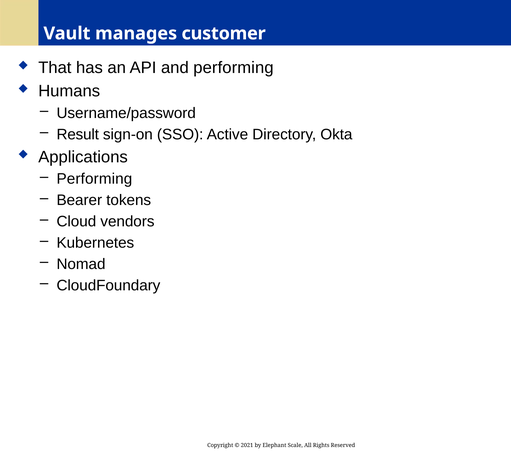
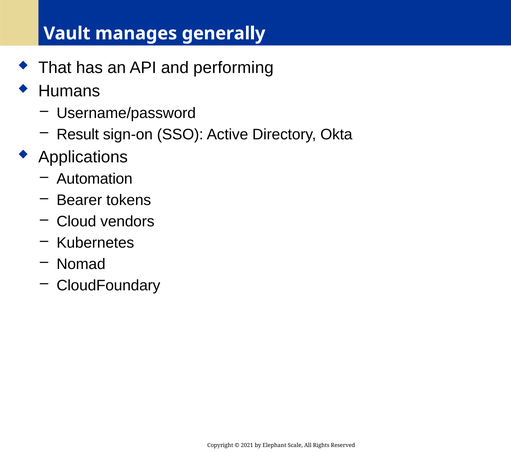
customer: customer -> generally (224, 33)
Performing: Performing -> Automation (95, 179)
